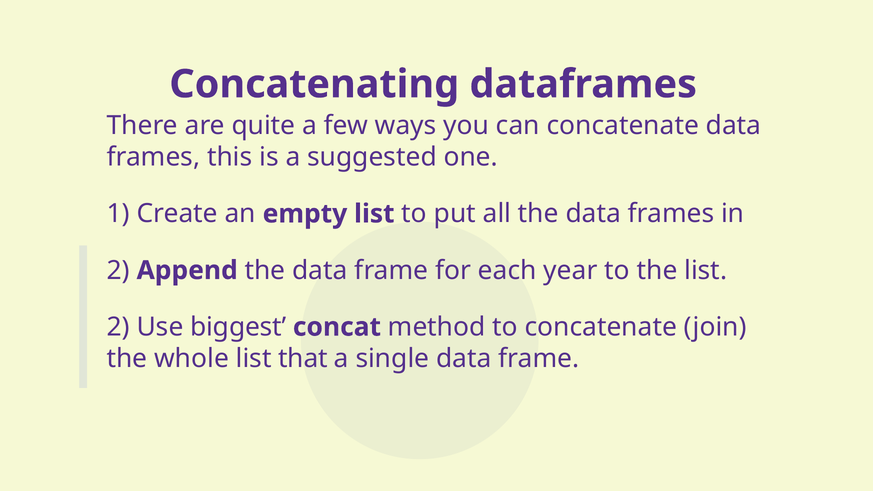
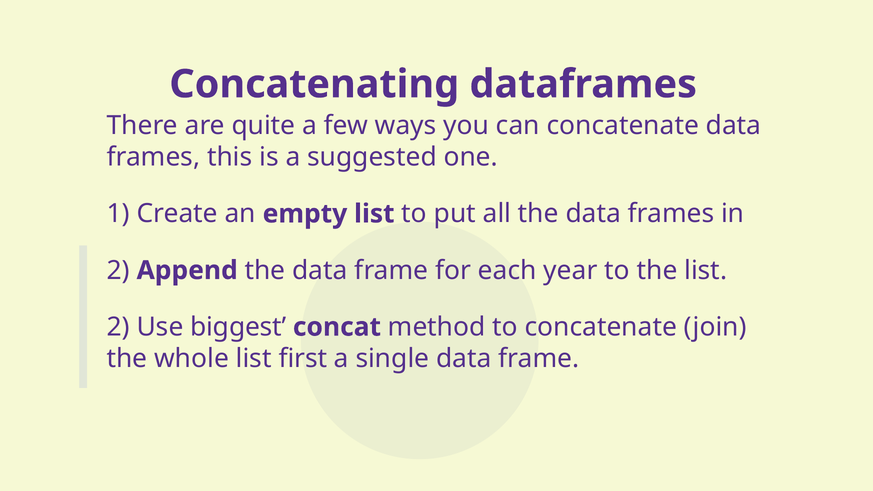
that: that -> first (303, 359)
